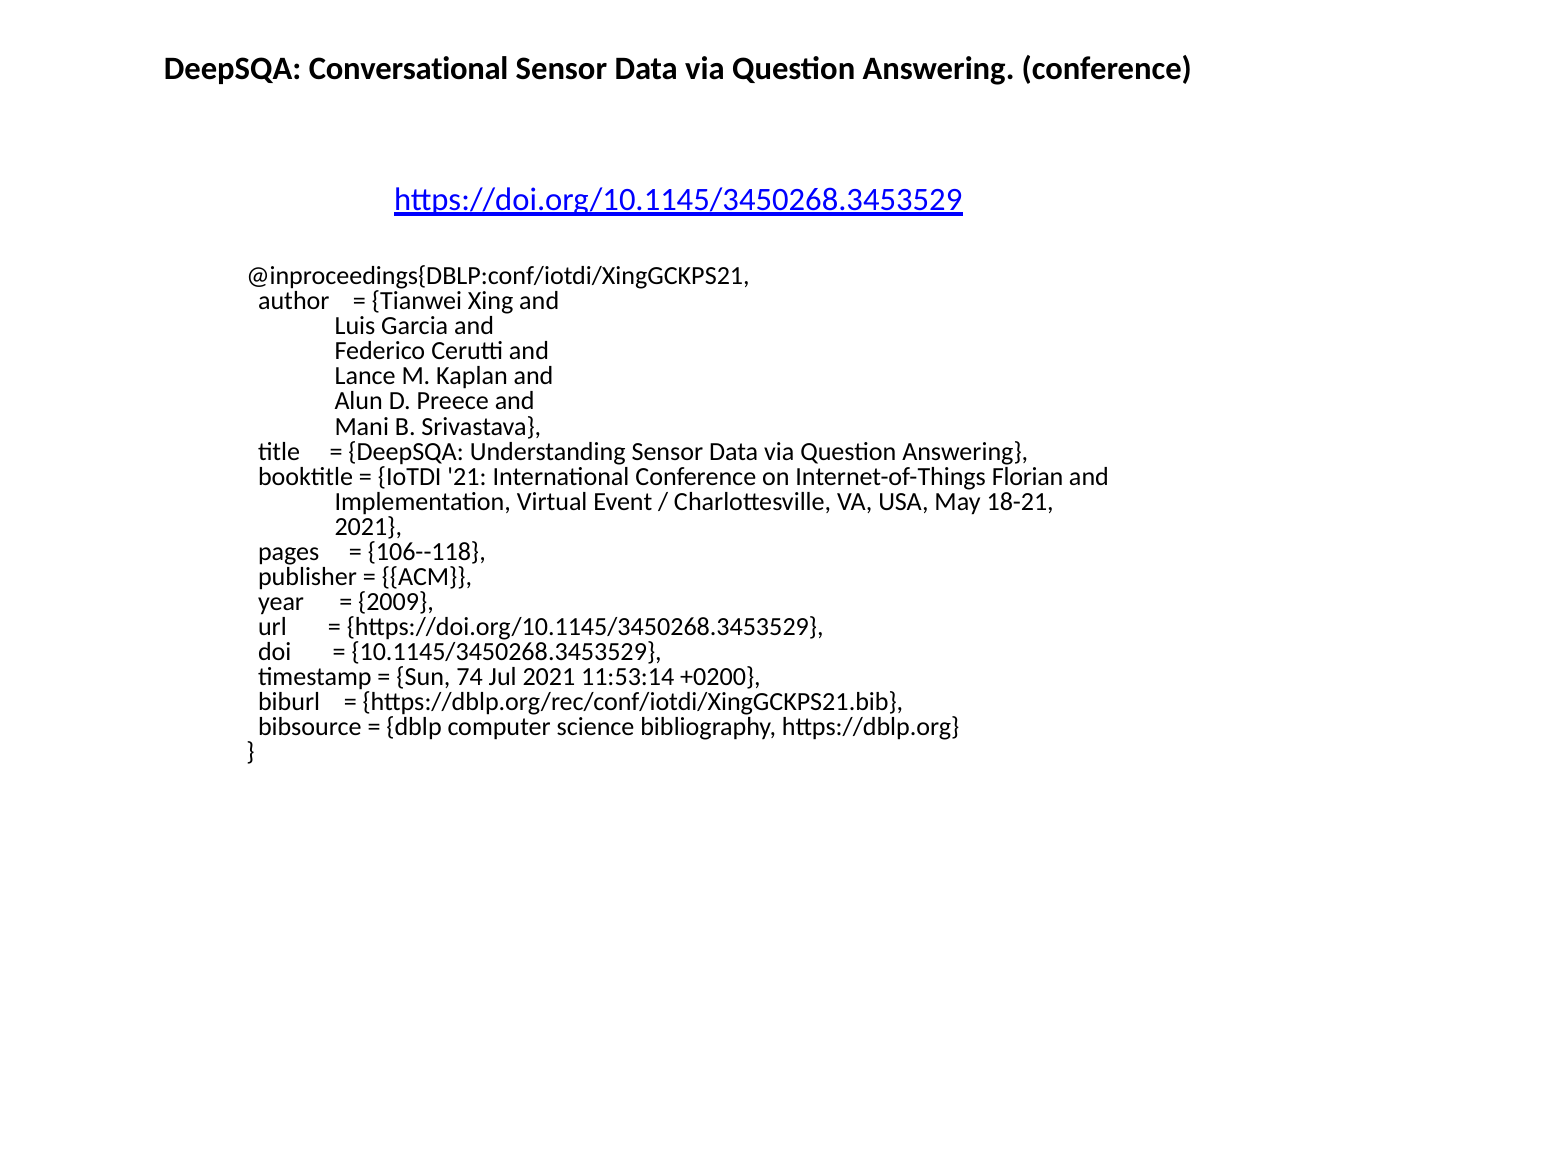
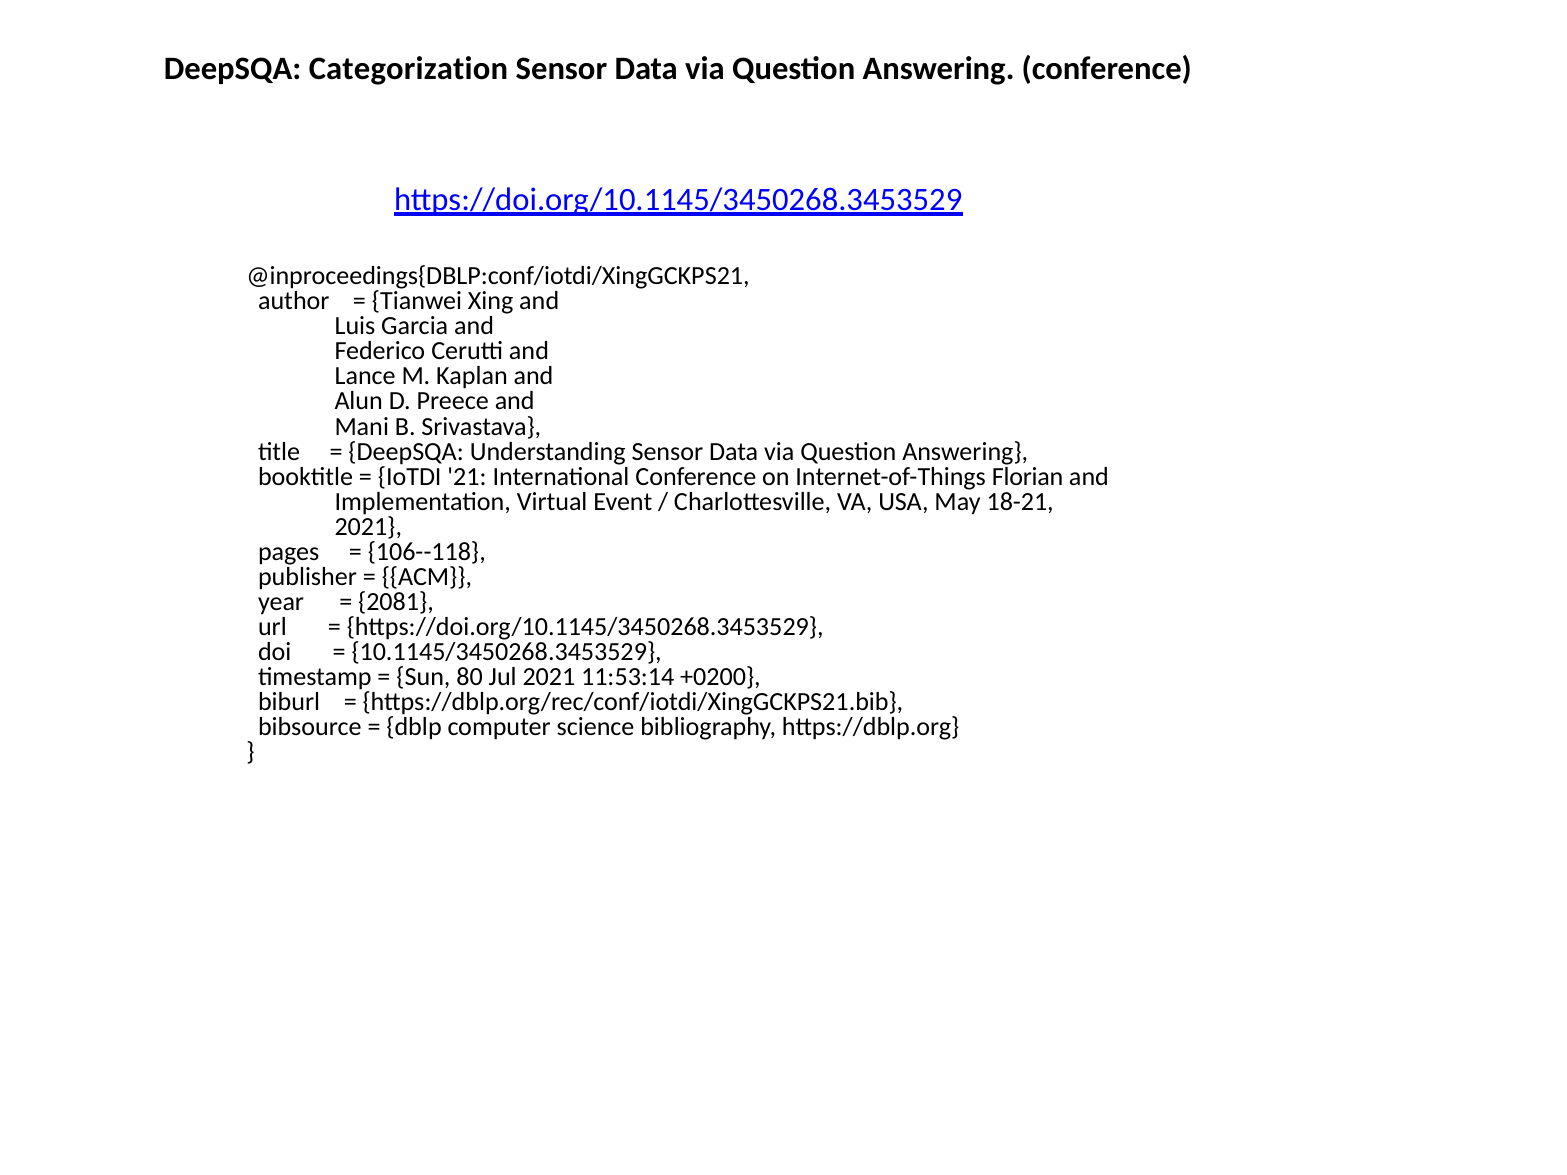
Conversational: Conversational -> Categorization (408, 69)
2009: 2009 -> 2081 (396, 602)
74: 74 -> 80 (470, 677)
